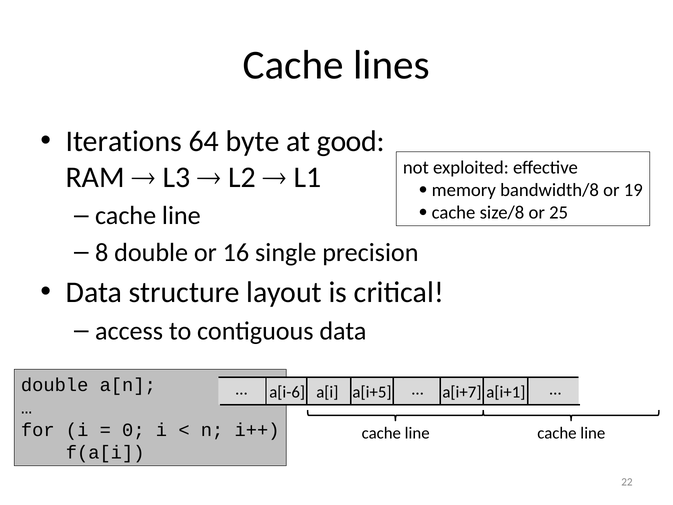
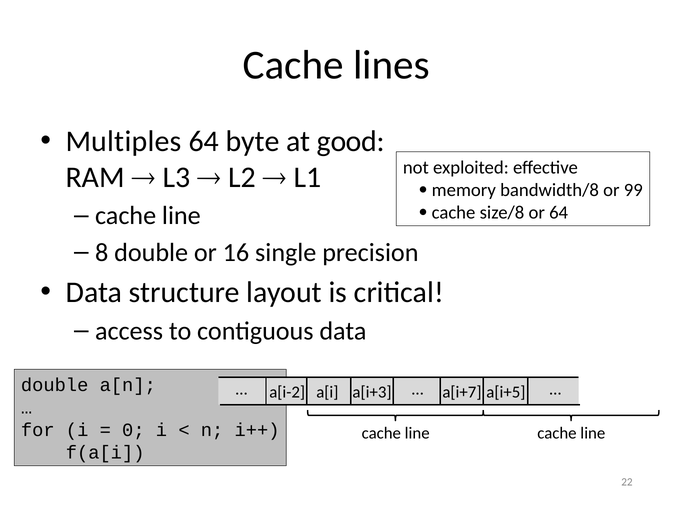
Iterations: Iterations -> Multiples (124, 141)
19: 19 -> 99 (633, 190)
or 25: 25 -> 64 (559, 212)
a[i-6: a[i-6 -> a[i-2 (287, 392)
a[i+5: a[i+5 -> a[i+3 (372, 392)
a[i+1: a[i+1 -> a[i+5 (506, 392)
